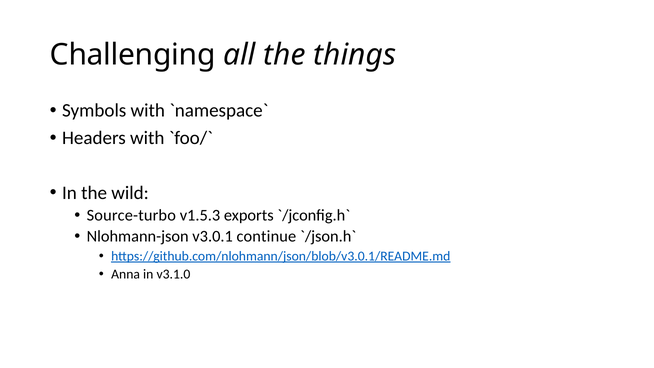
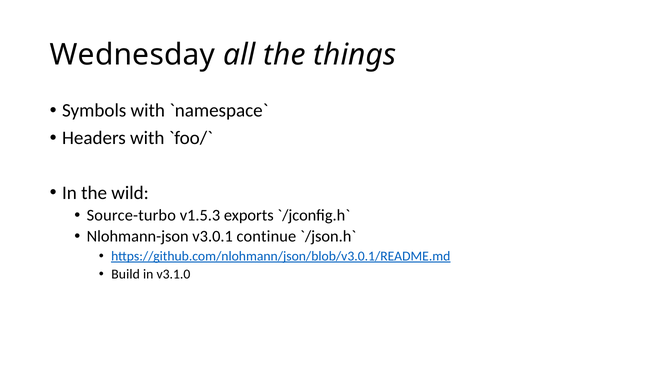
Challenging: Challenging -> Wednesday (132, 55)
Anna: Anna -> Build (126, 274)
